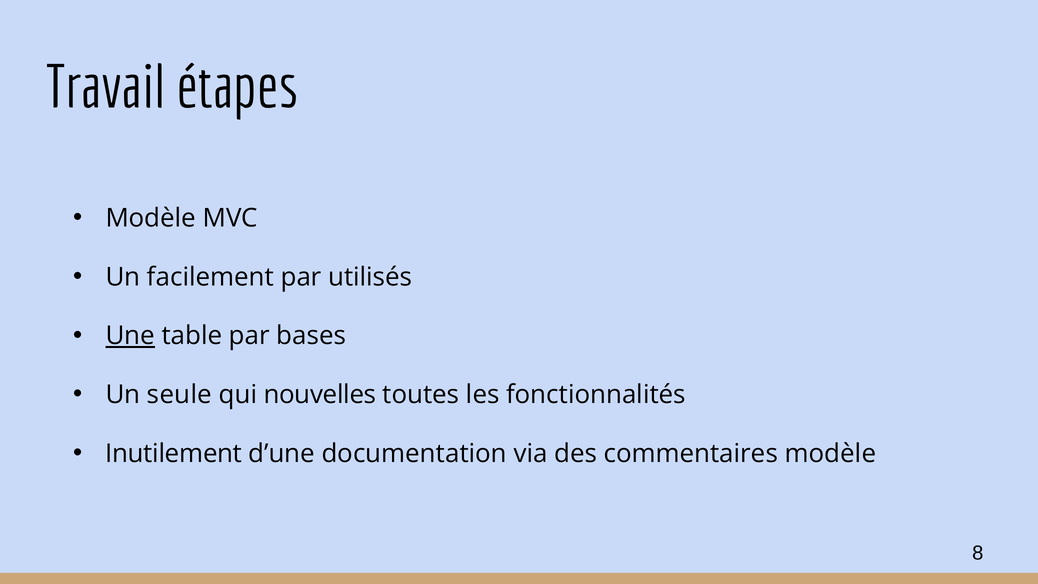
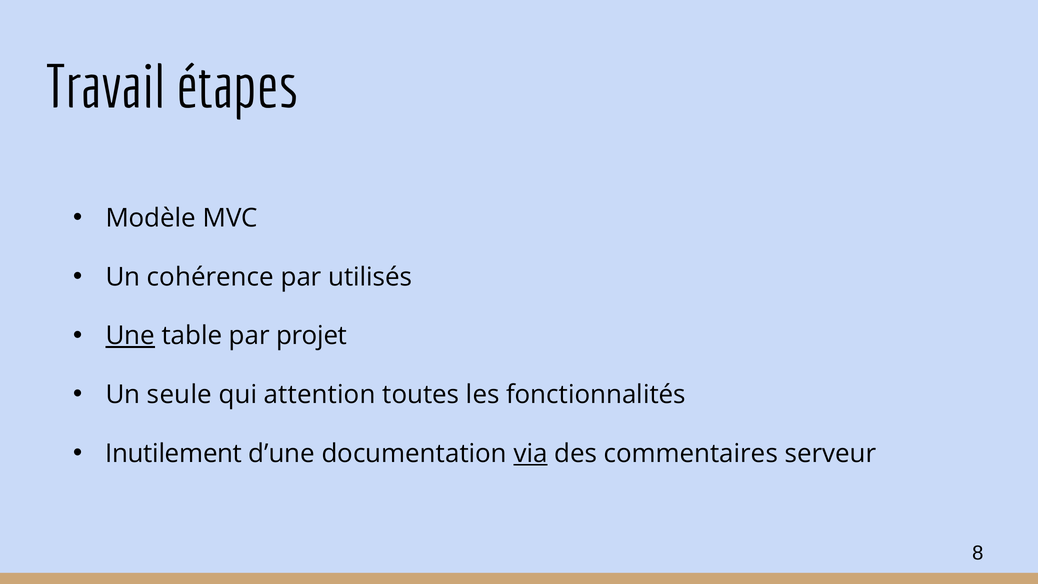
facilement: facilement -> cohérence (210, 277)
bases: bases -> projet (312, 336)
nouvelles: nouvelles -> attention (320, 395)
via underline: none -> present (531, 453)
commentaires modèle: modèle -> serveur (830, 453)
